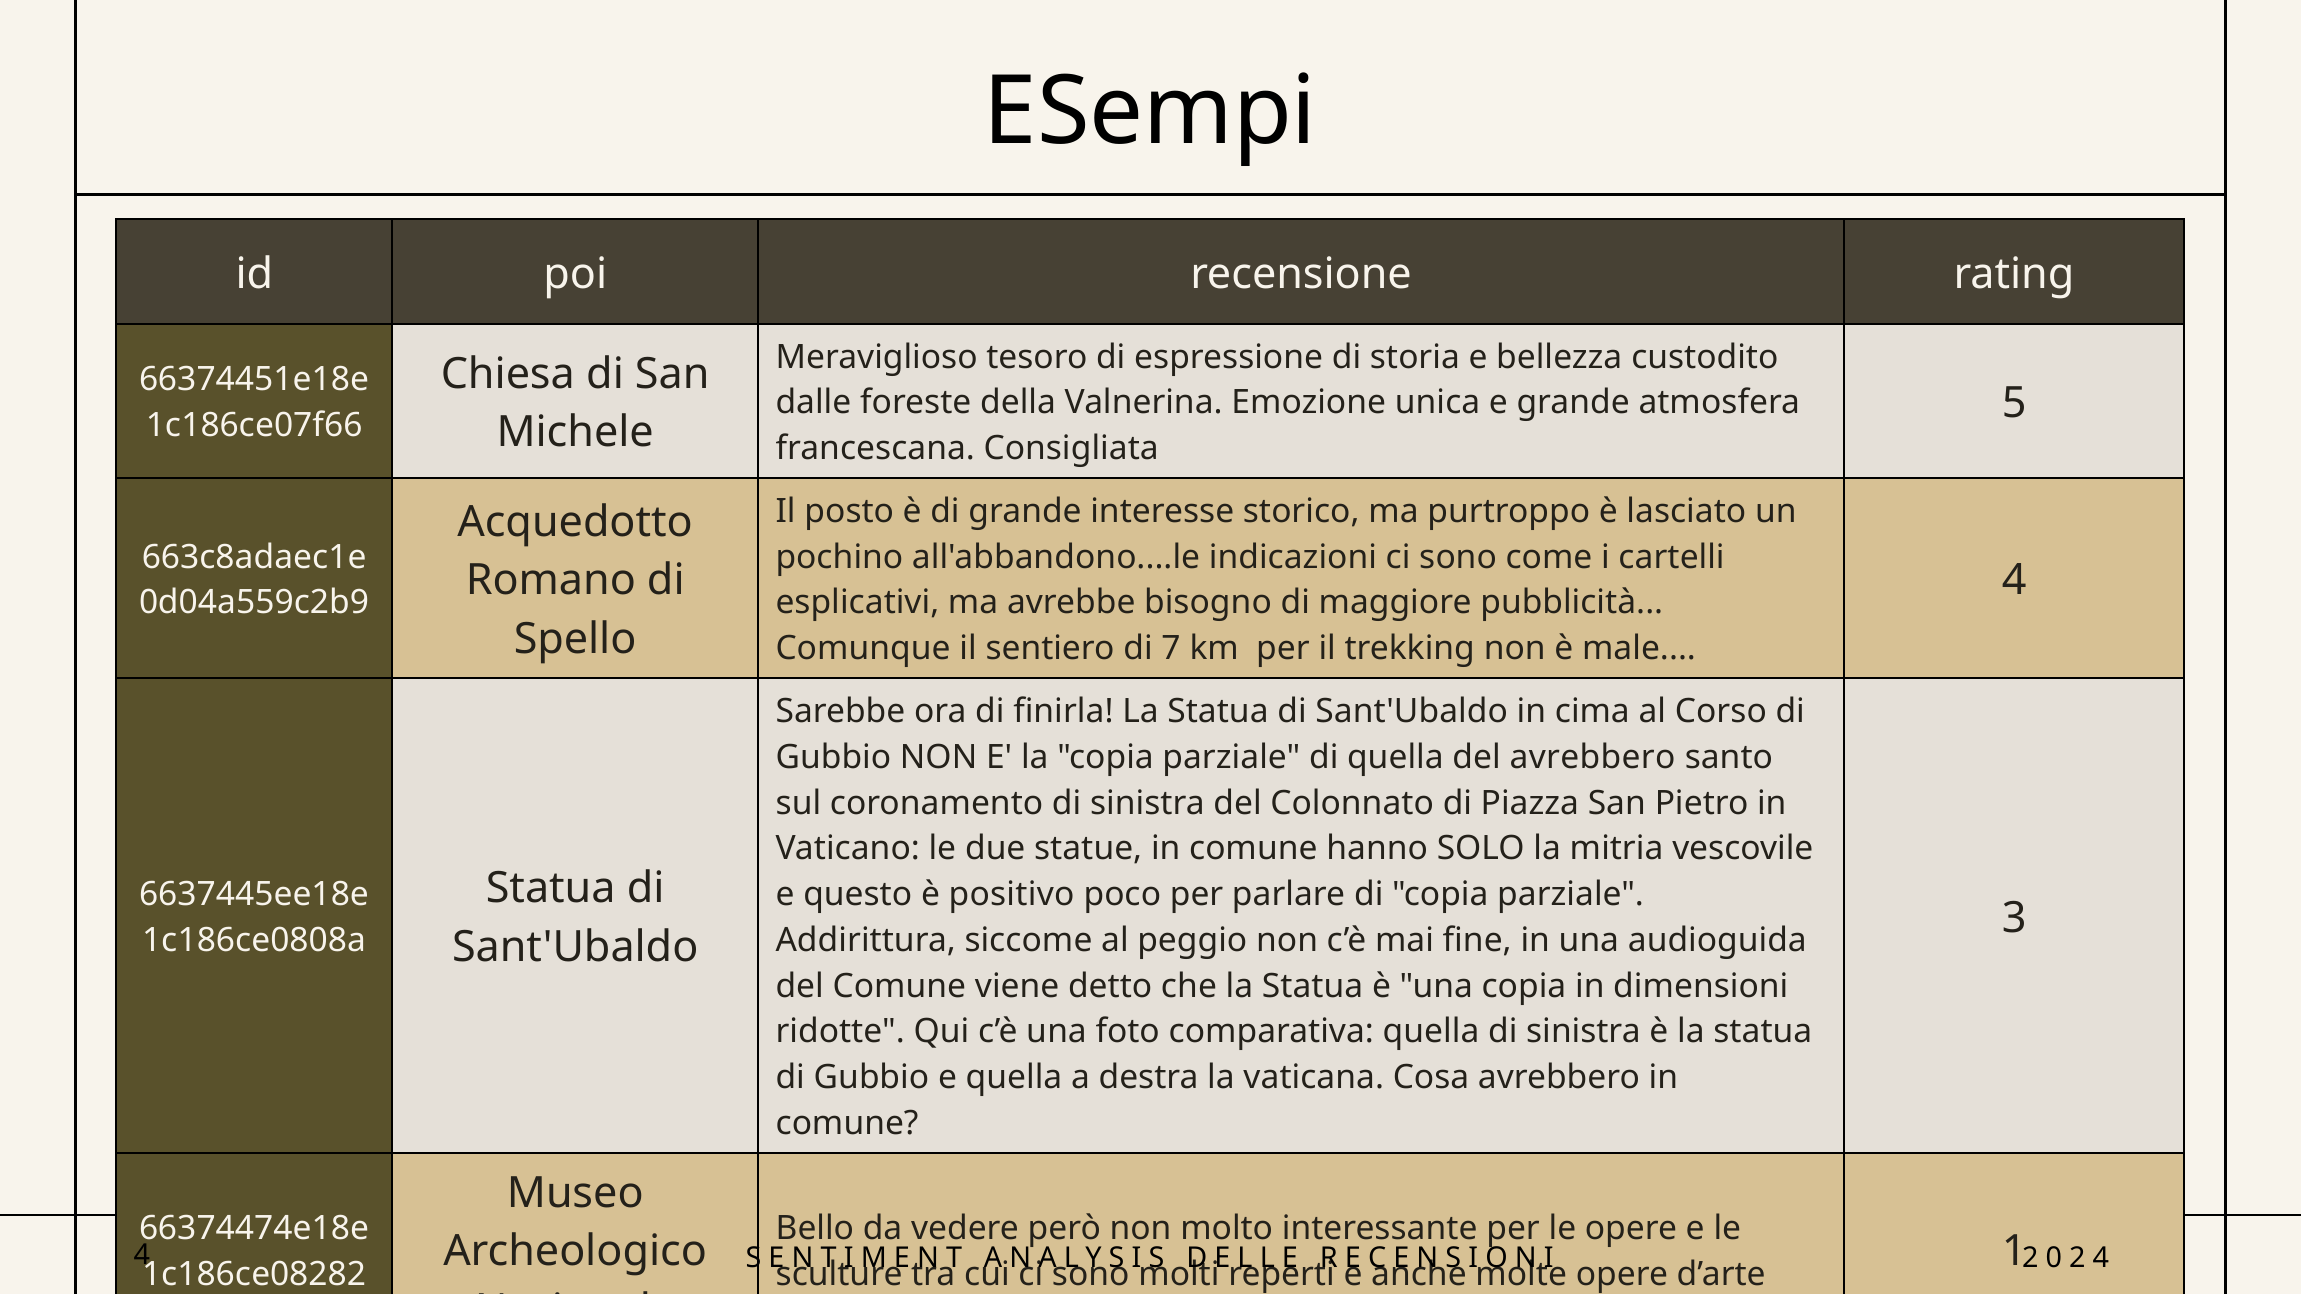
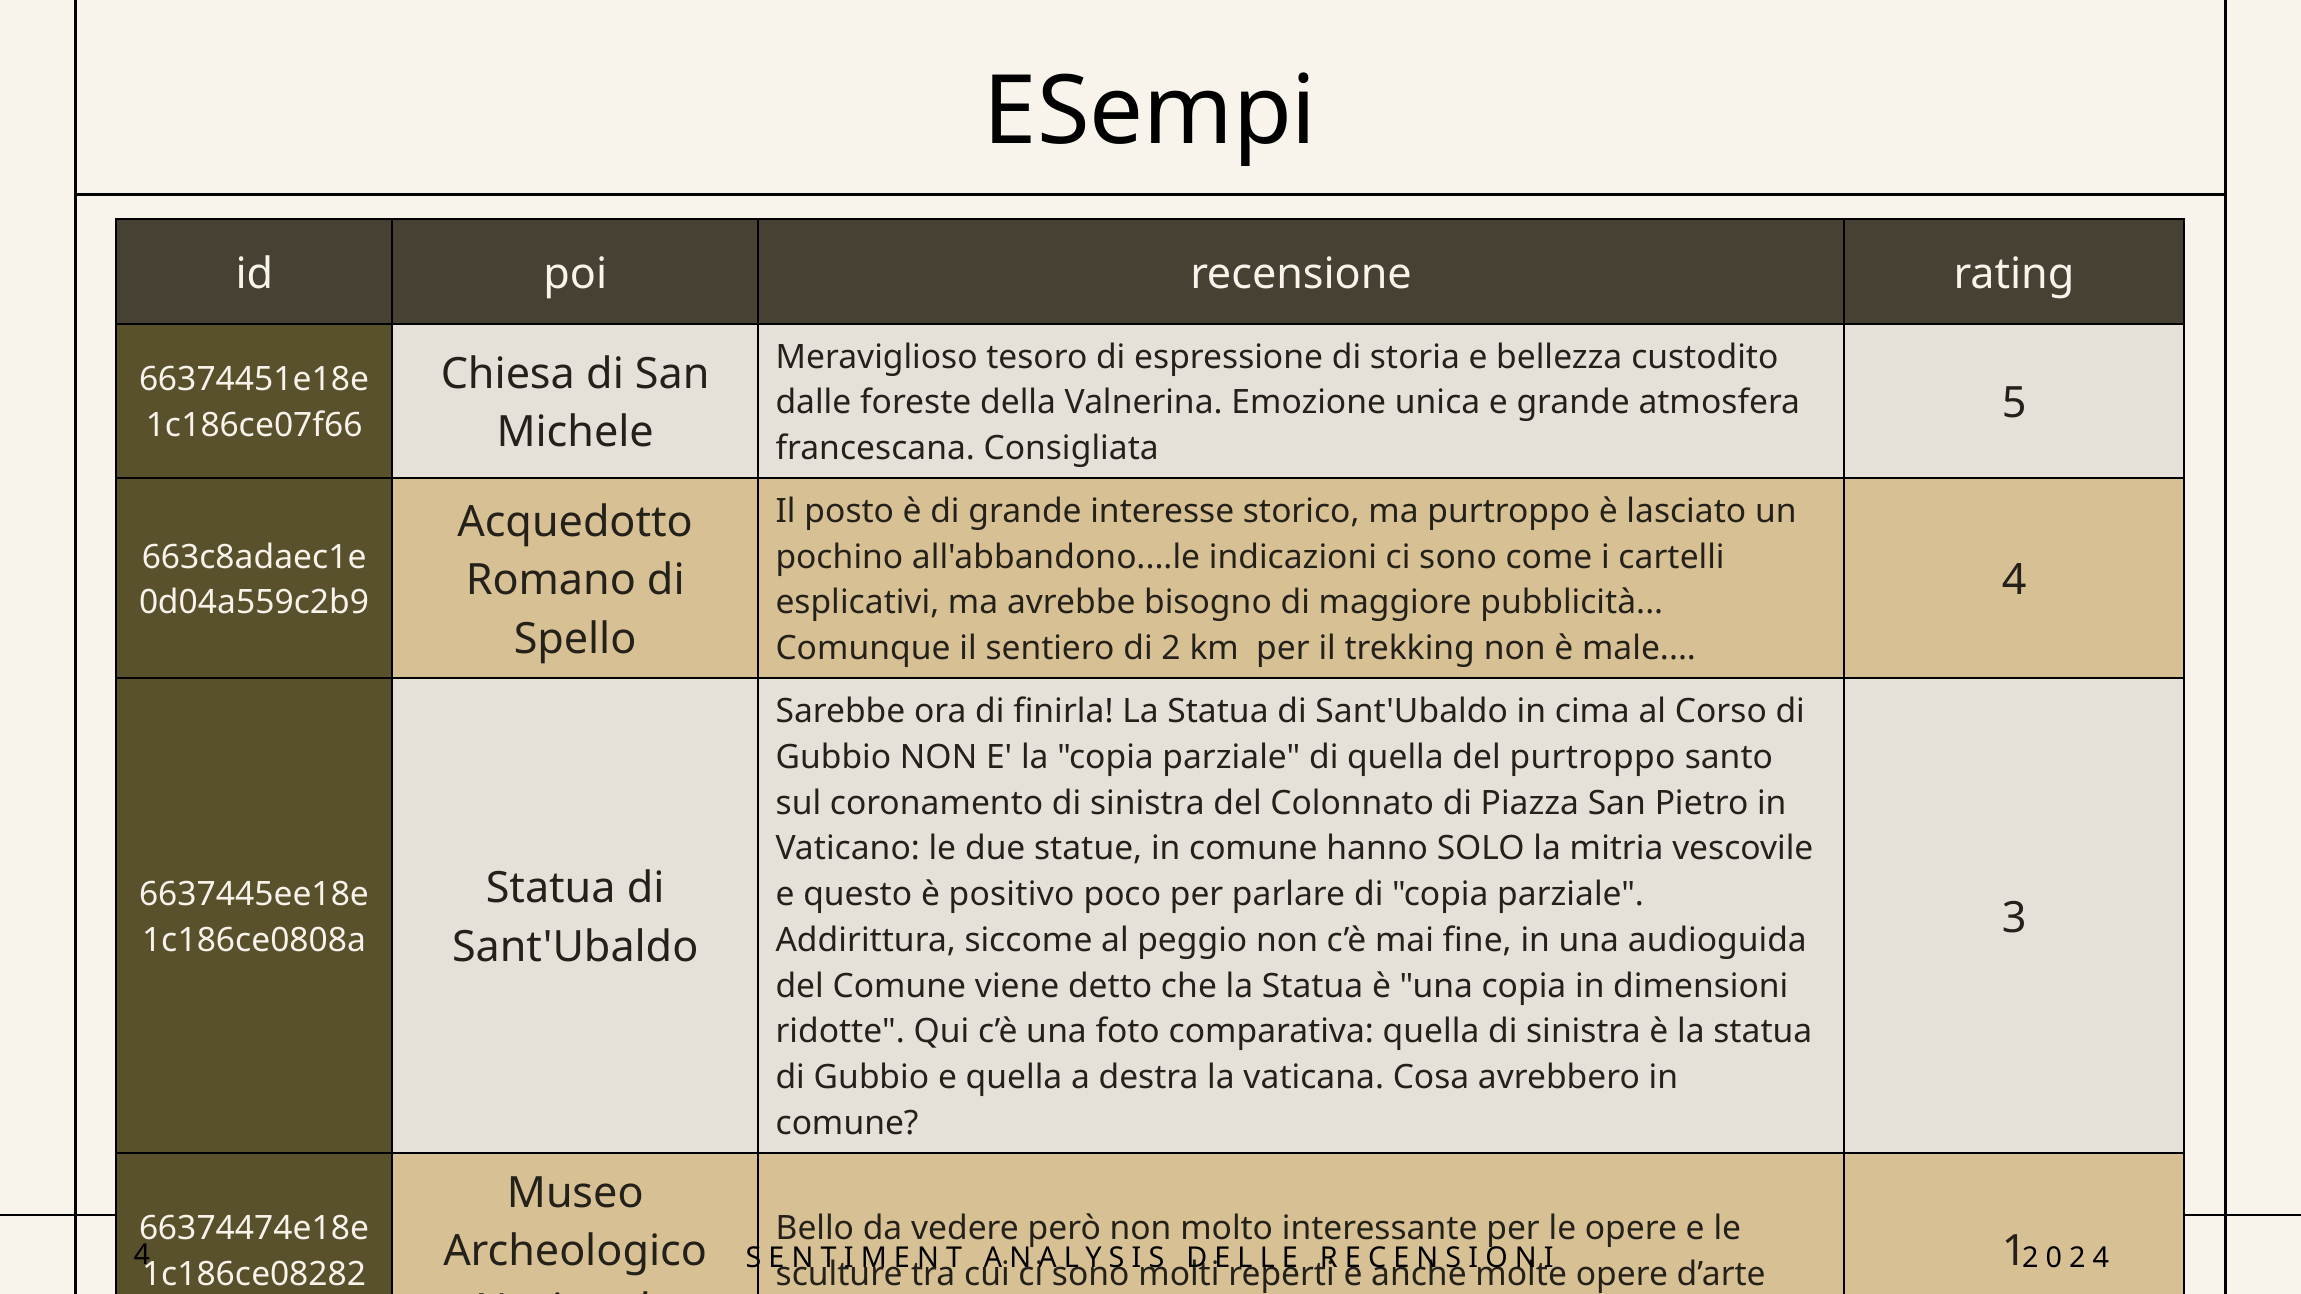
7: 7 -> 2 (1171, 649)
del avrebbero: avrebbero -> purtroppo (1592, 758)
